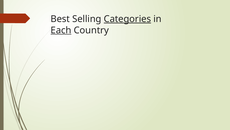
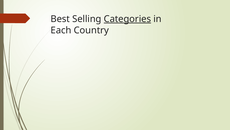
Each underline: present -> none (61, 30)
